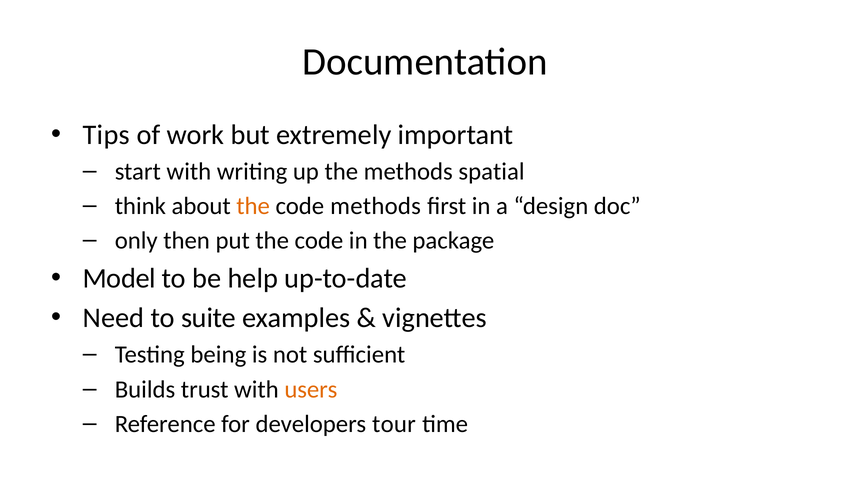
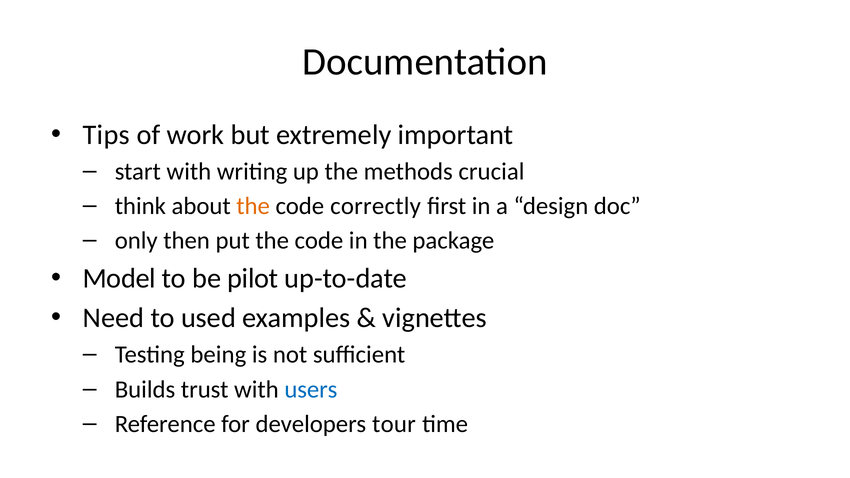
spatial: spatial -> crucial (491, 171)
code methods: methods -> correctly (376, 206)
help: help -> pilot (253, 279)
suite: suite -> used (209, 318)
users colour: orange -> blue (311, 390)
